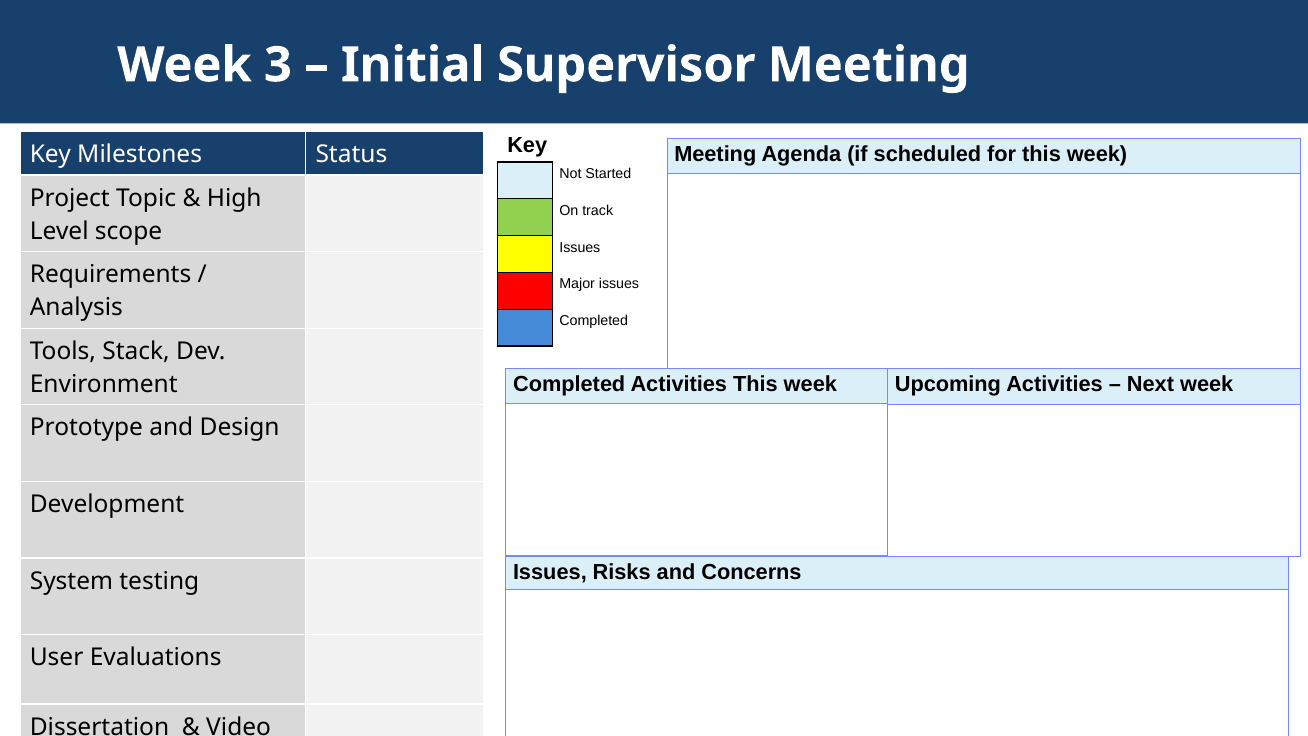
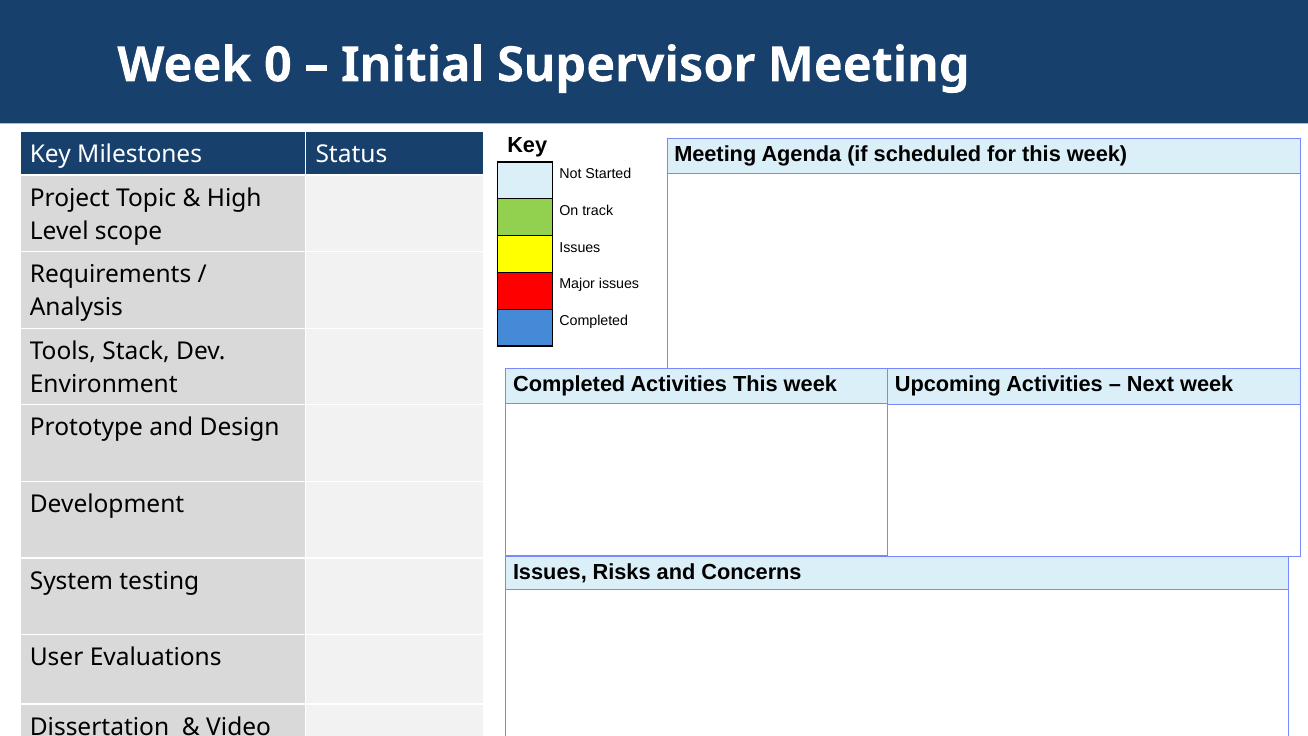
3: 3 -> 0 (278, 65)
